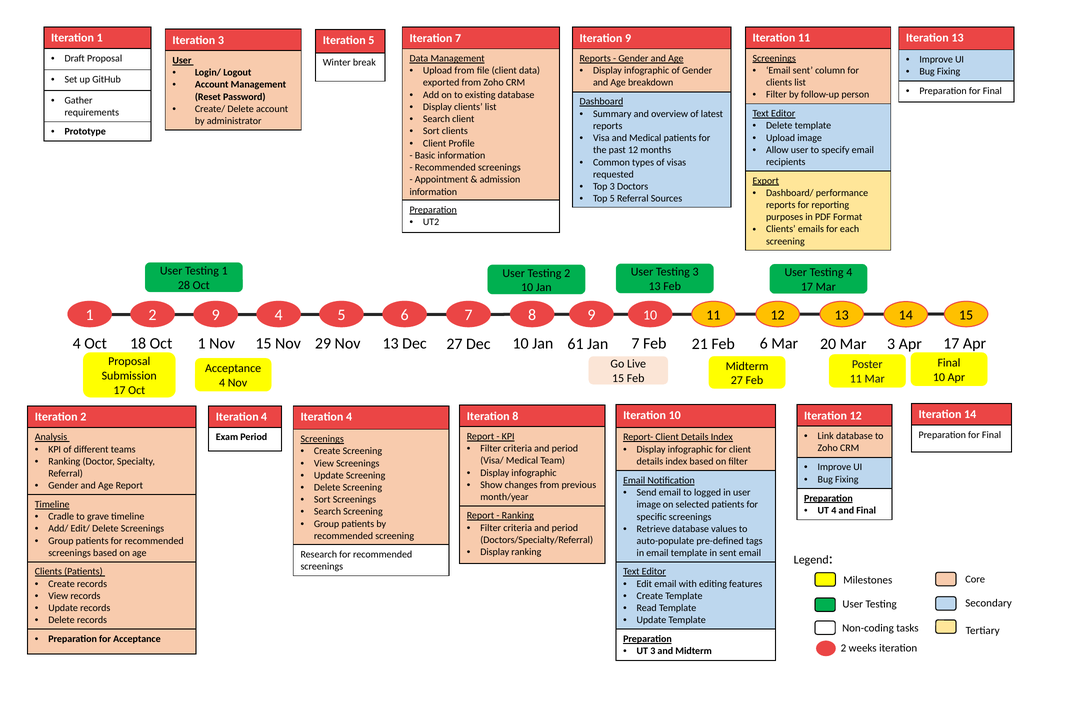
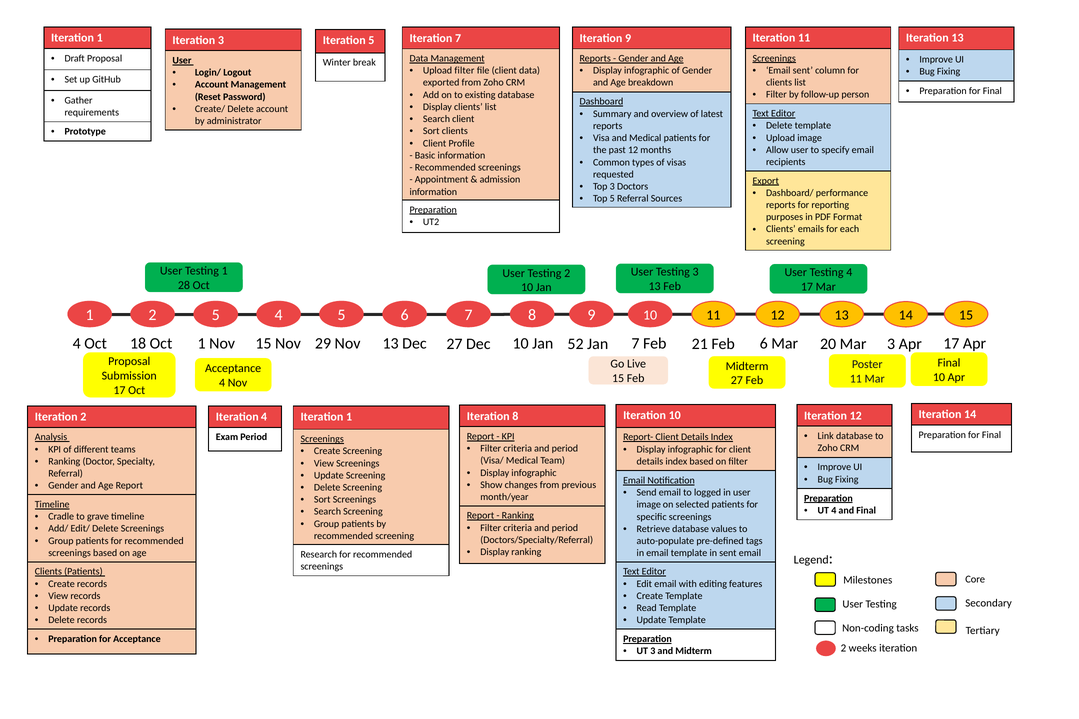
Upload from: from -> filter (464, 71)
2 9: 9 -> 5 (216, 315)
61: 61 -> 52 (576, 344)
4: 4 -> 1 (349, 417)
